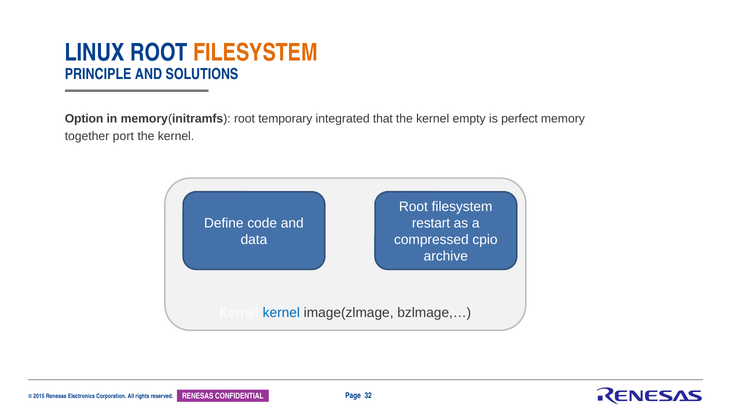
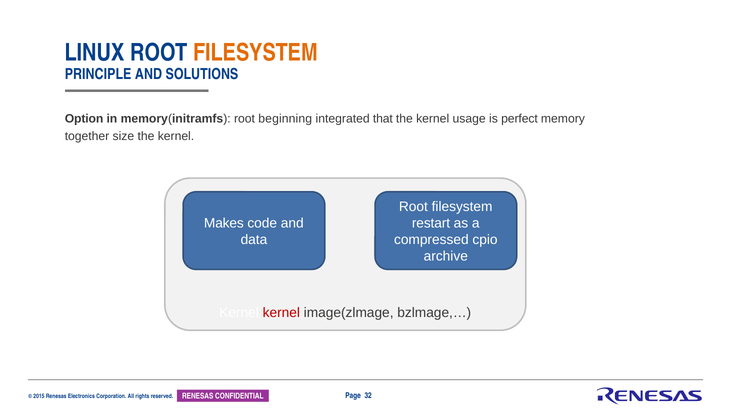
temporary: temporary -> beginning (285, 119)
empty: empty -> usage (469, 119)
port: port -> size (123, 137)
Define: Define -> Makes (224, 223)
kernel colour: blue -> red (281, 313)
